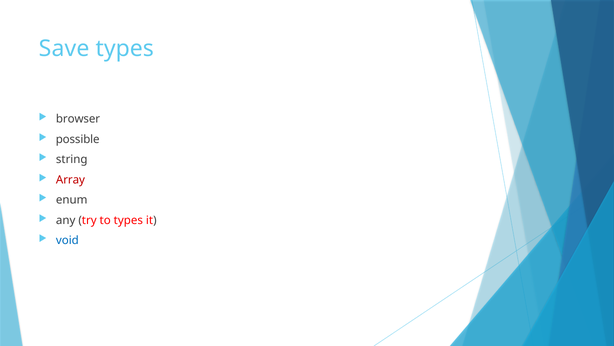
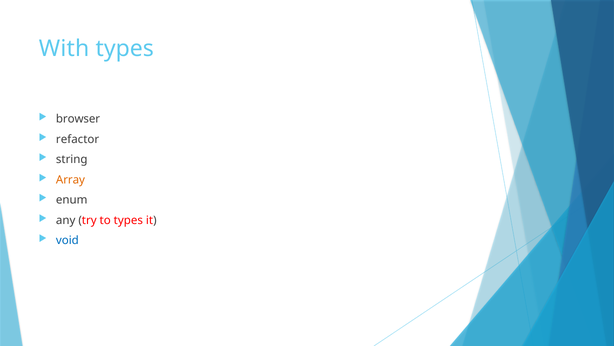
Save: Save -> With (64, 48)
possible: possible -> refactor (78, 139)
Array colour: red -> orange (70, 179)
